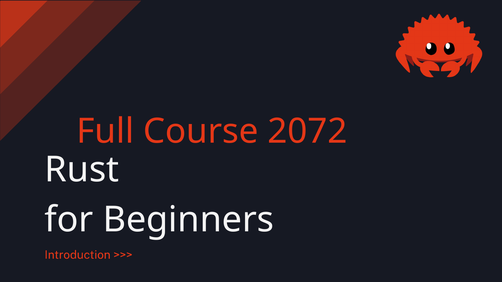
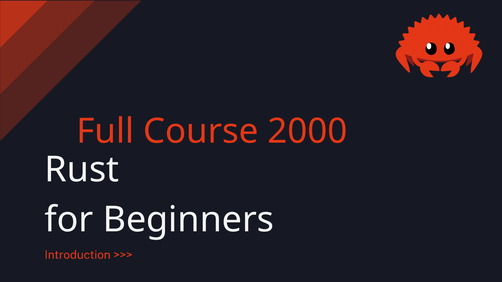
2072: 2072 -> 2000 (307, 131)
